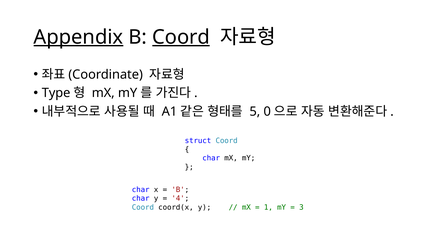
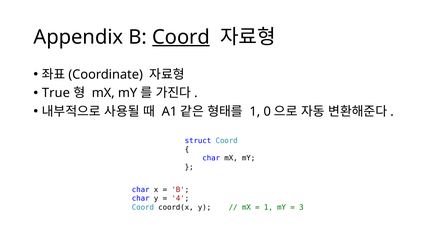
Appendix underline: present -> none (78, 37)
Type: Type -> True (56, 93)
5: 5 -> 1 (255, 111)
